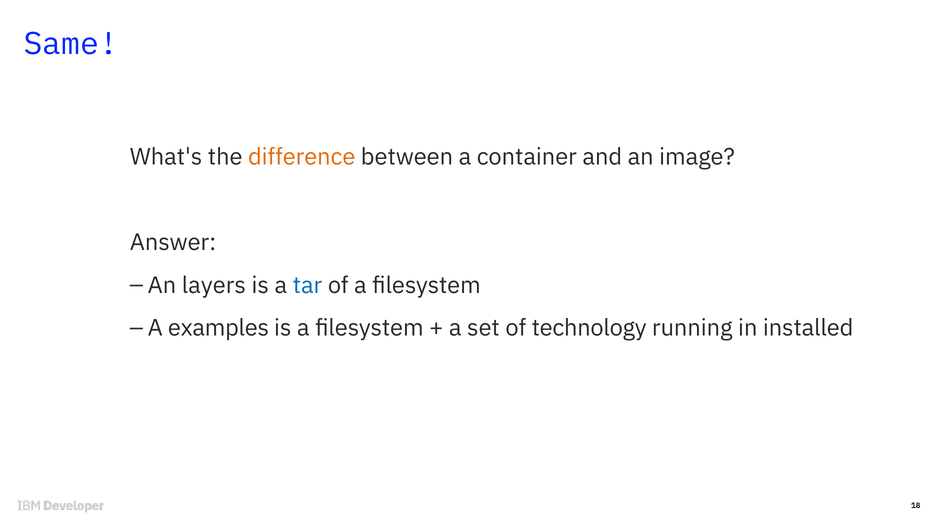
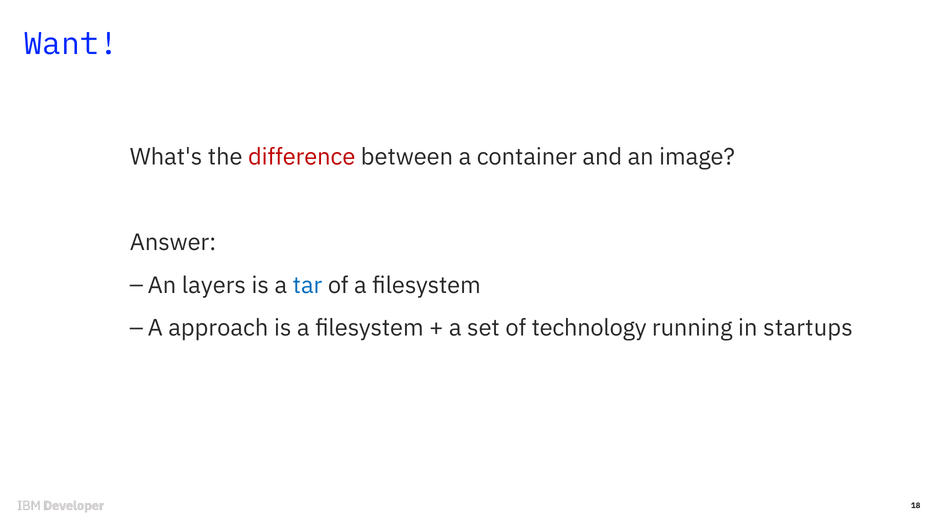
Same: Same -> Want (71, 44)
difference colour: orange -> red (302, 157)
examples: examples -> approach (218, 328)
installed: installed -> startups (808, 328)
